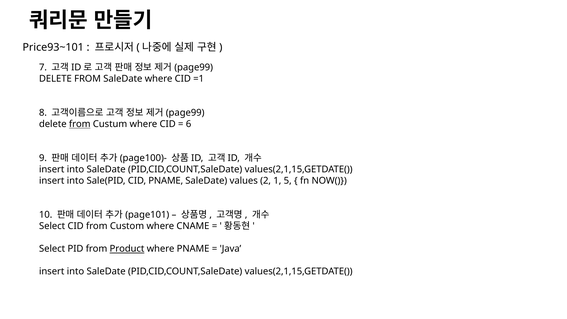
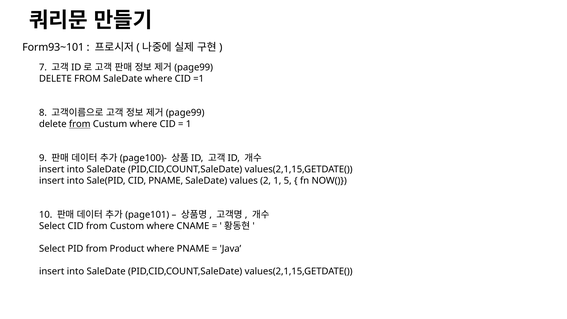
Price93~101: Price93~101 -> Form93~101 (53, 47)
6: 6 -> 1 (189, 124)
Product underline: present -> none (127, 249)
